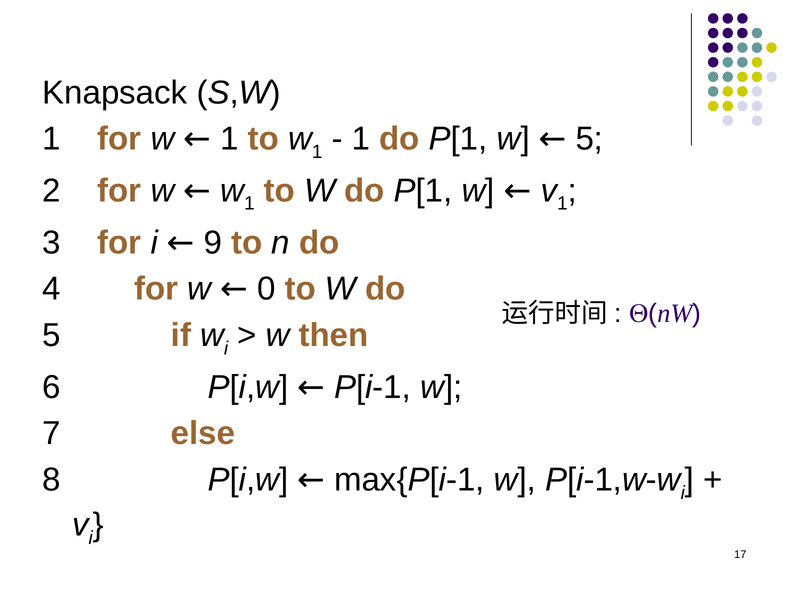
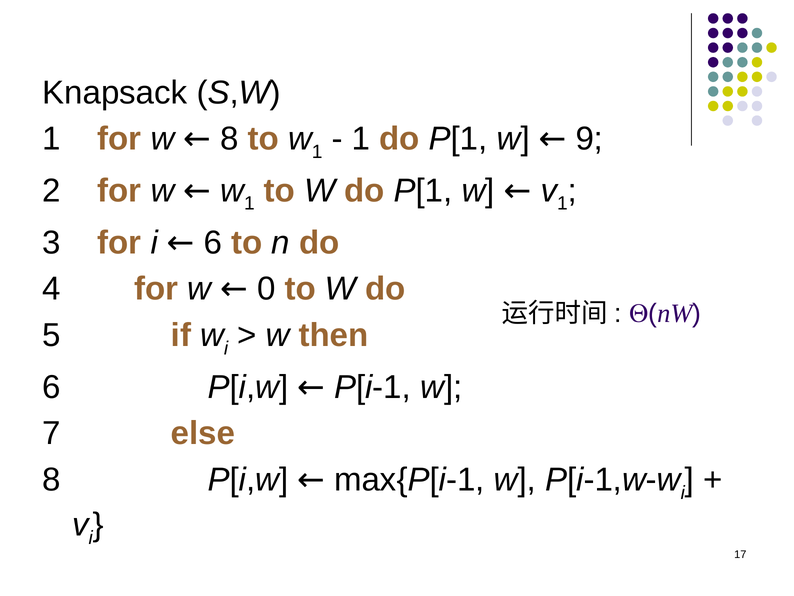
1: 1 -> 8 (229, 139)
5: 5 -> 9 (589, 139)
9: 9 -> 6 (213, 242)
